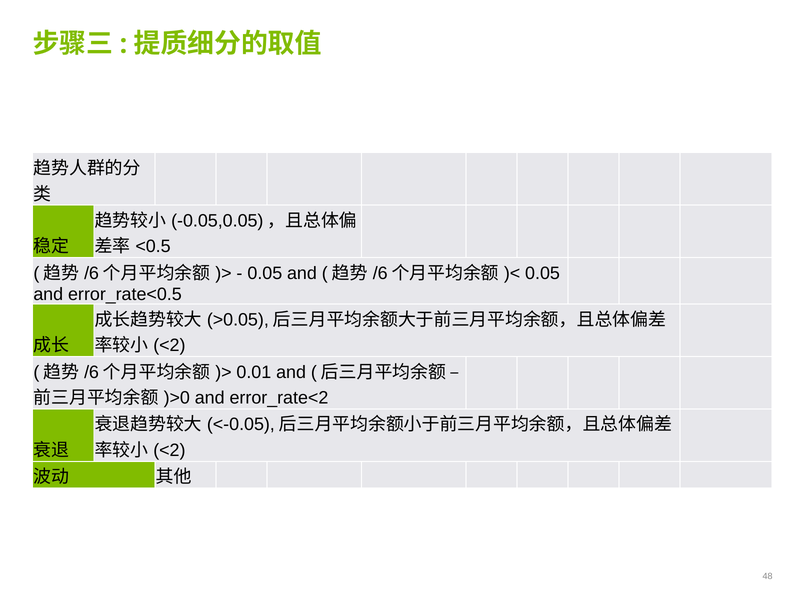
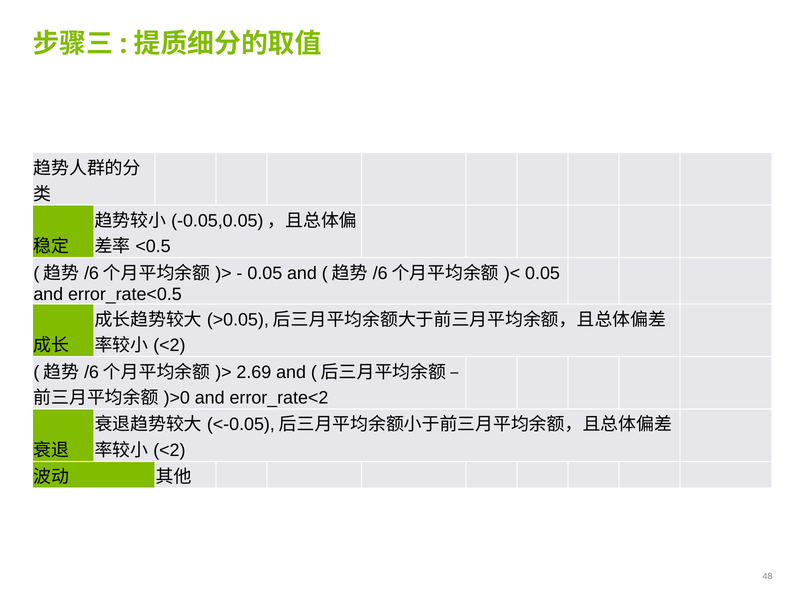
0.01: 0.01 -> 2.69 (254, 372)
